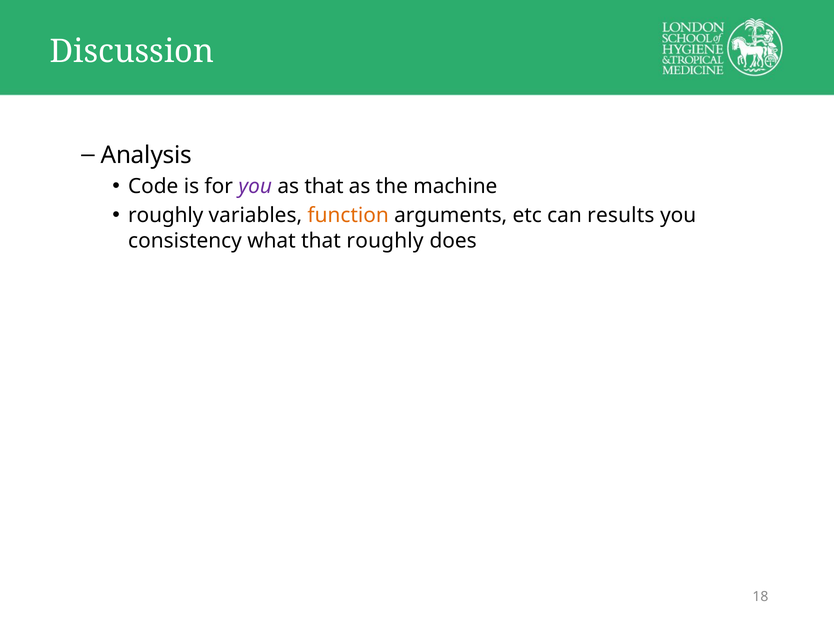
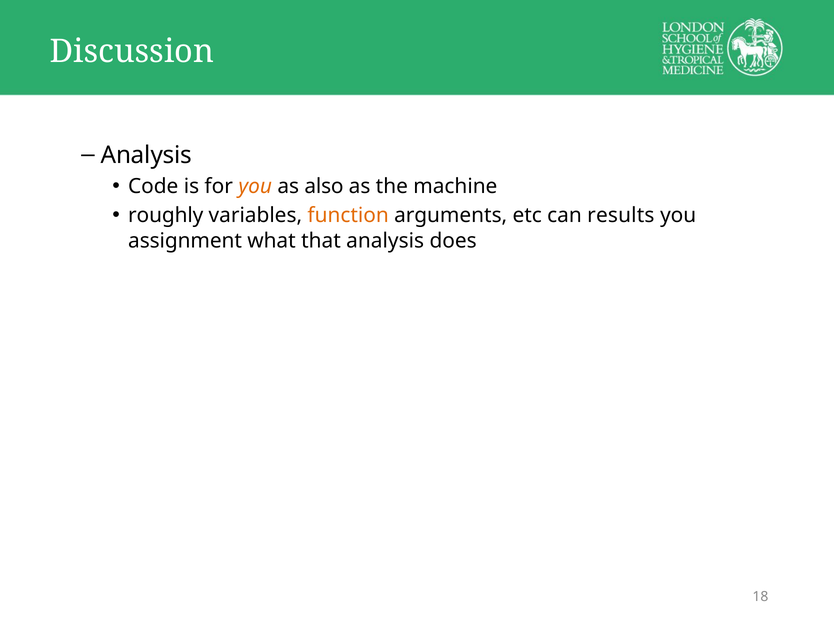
you colour: purple -> orange (255, 186)
as that: that -> also (324, 186)
consistency: consistency -> assignment (185, 240)
that roughly: roughly -> analysis (385, 240)
